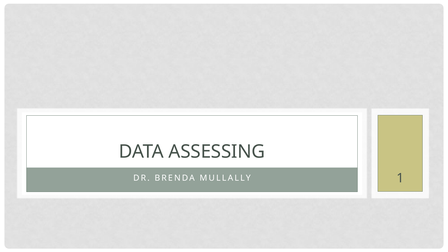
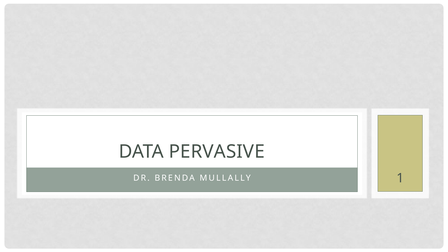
ASSESSING: ASSESSING -> PERVASIVE (217, 152)
